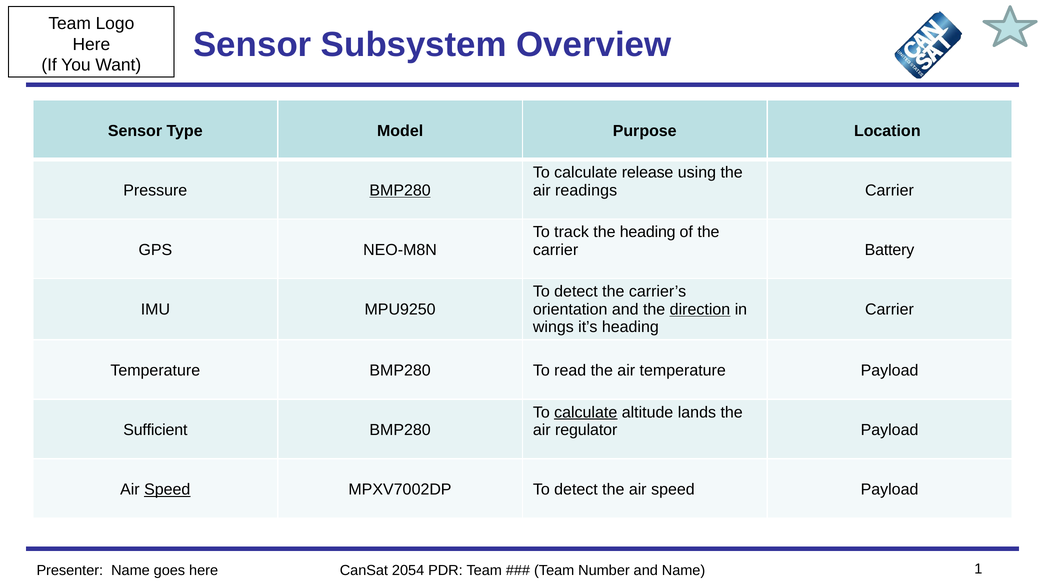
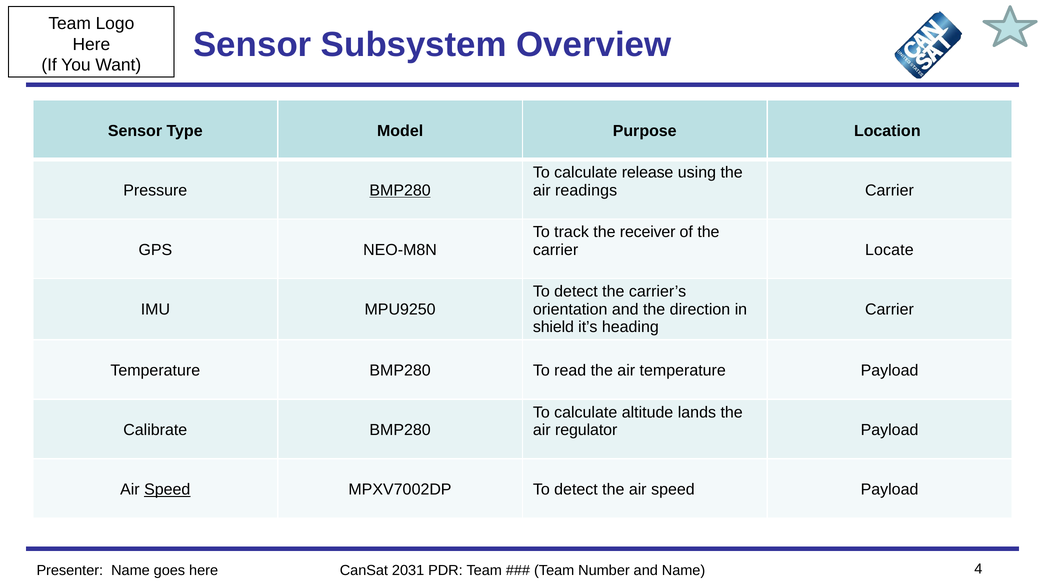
the heading: heading -> receiver (648, 232)
Battery: Battery -> Locate (889, 250)
direction underline: present -> none (700, 309)
wings: wings -> shield (553, 327)
calculate underline: present -> none (586, 412)
Sufficient: Sufficient -> Calibrate (155, 430)
2054: 2054 -> 2031 (408, 570)
1: 1 -> 4 (978, 569)
